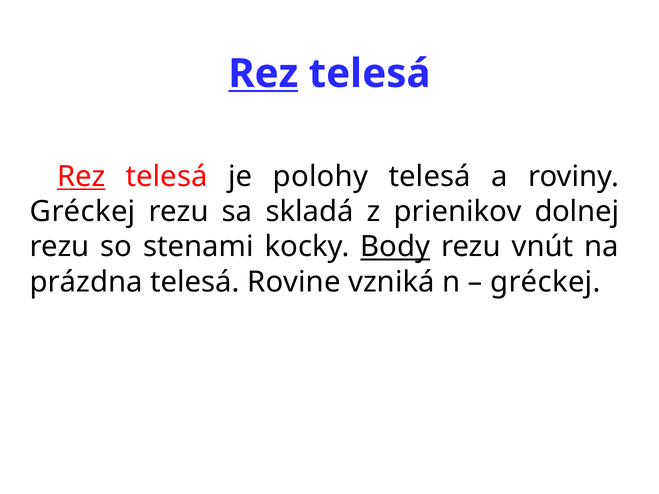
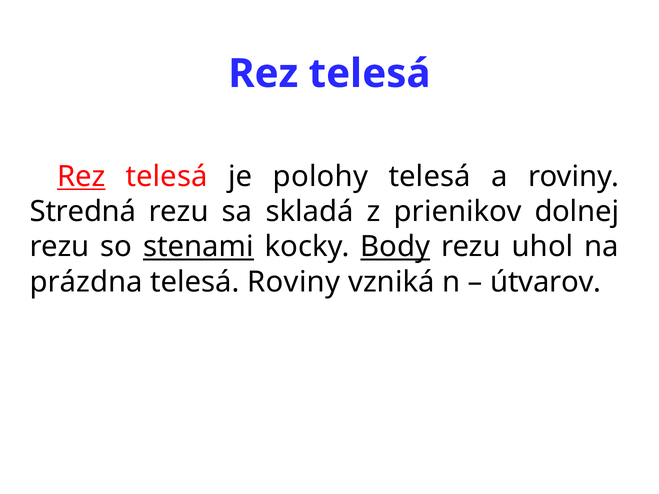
Rez underline: present -> none (263, 74)
Gréckej: Gréckej -> Stredná (83, 212)
stenami underline: none -> present (198, 247)
vnút: vnút -> uhol (543, 247)
telesá Rovine: Rovine -> Roviny (294, 282)
gréckej: gréckej -> útvarov (546, 282)
